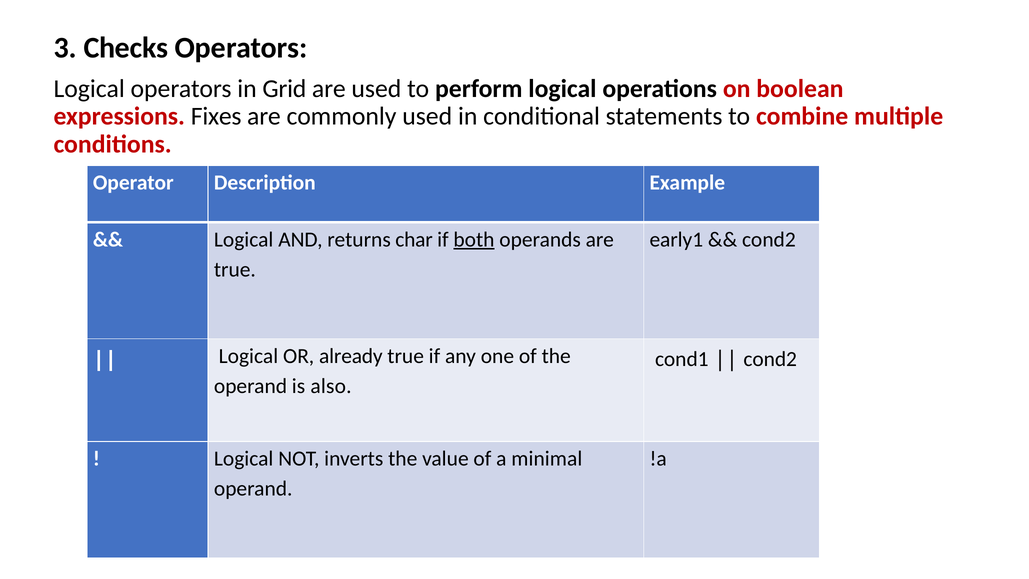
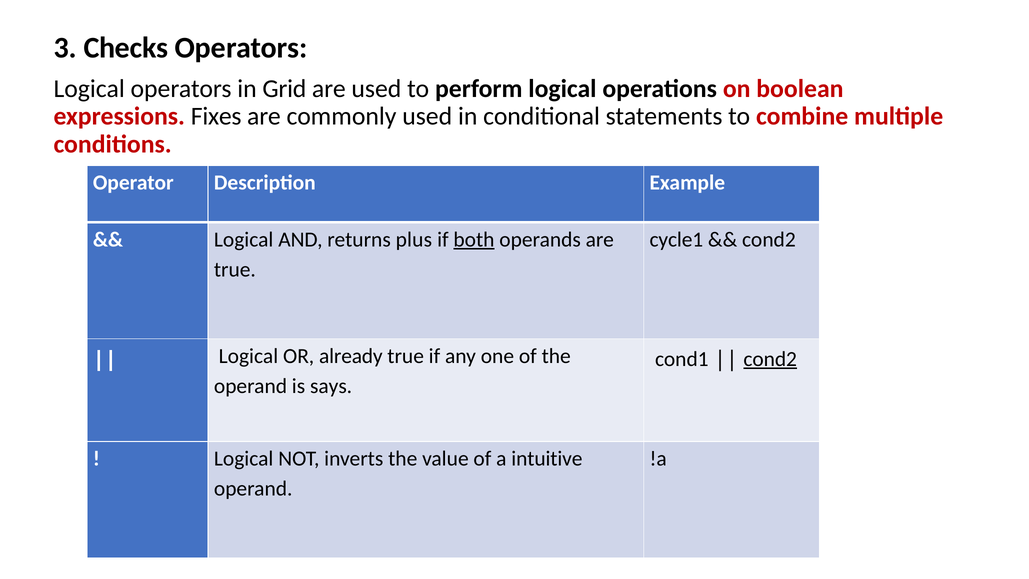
char: char -> plus (414, 239)
early1: early1 -> cycle1 (676, 239)
cond2 underline: none -> present (770, 359)
also: also -> says (331, 386)
minimal: minimal -> intuitive (547, 459)
